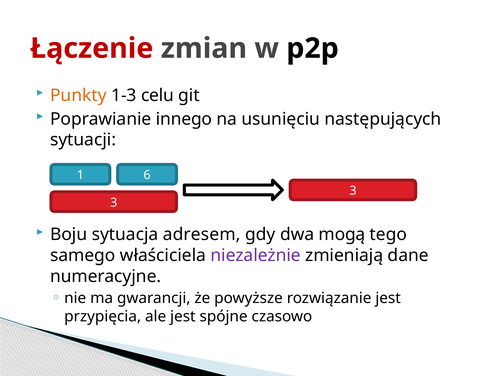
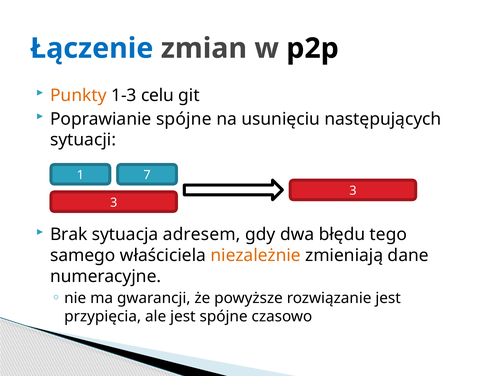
Łączenie colour: red -> blue (92, 48)
Poprawianie innego: innego -> spójne (184, 119)
6: 6 -> 7 (147, 175)
Boju: Boju -> Brak (69, 235)
mogą: mogą -> błędu (342, 235)
niezależnie colour: purple -> orange (256, 256)
